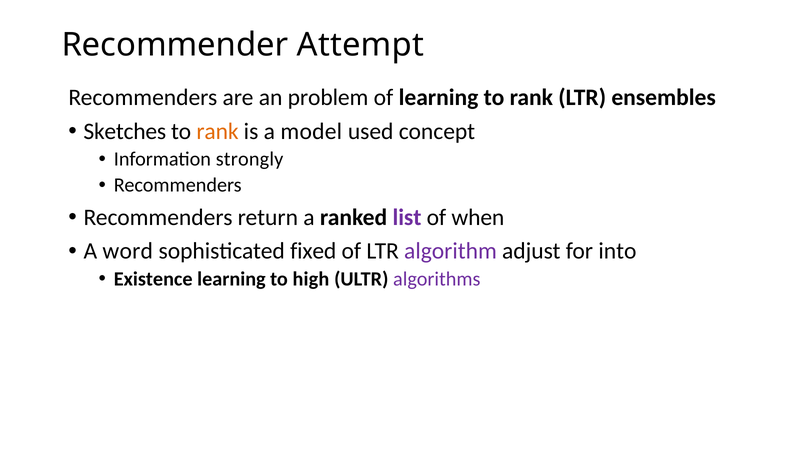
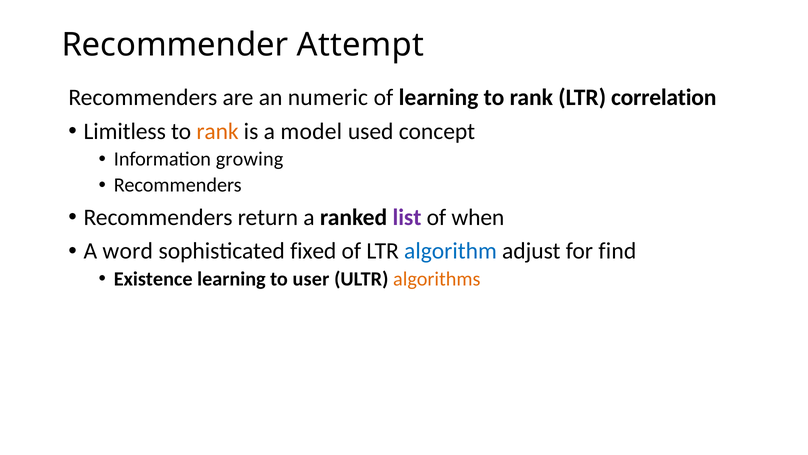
problem: problem -> numeric (328, 97)
ensembles: ensembles -> correlation (664, 97)
Sketches: Sketches -> Limitless (125, 131)
strongly: strongly -> growing (250, 159)
algorithm colour: purple -> blue (450, 251)
into: into -> find (617, 251)
high: high -> user (311, 279)
algorithms colour: purple -> orange (437, 279)
